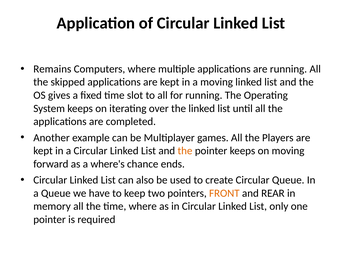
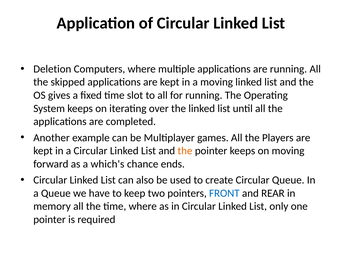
Remains: Remains -> Deletion (52, 69)
where's: where's -> which's (107, 164)
FRONT colour: orange -> blue (224, 193)
